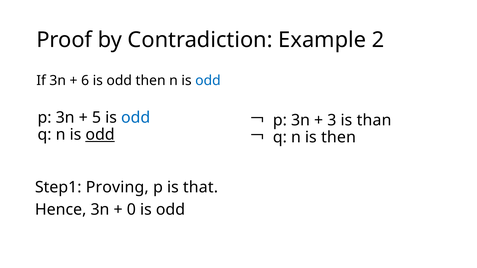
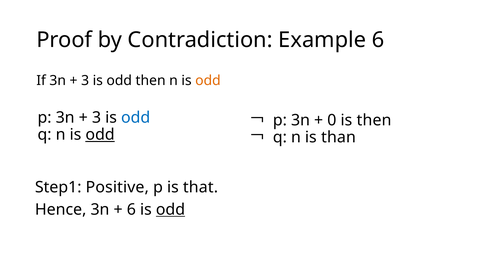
Example 2: 2 -> 6 (378, 40)
6: 6 -> 3 (85, 81)
odd colour: blue -> orange (208, 81)
5: 5 -> 3 (97, 118)
3: 3 -> 0 (332, 120)
is than: than -> then (374, 120)
is then: then -> than (339, 137)
Proving: Proving -> Positive (117, 188)
0: 0 -> 6 (131, 210)
odd underline: none -> present (170, 210)
